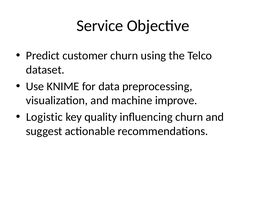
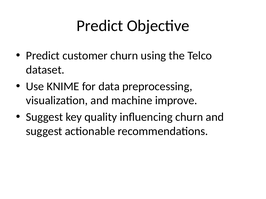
Service: Service -> Predict (100, 26)
Logistic: Logistic -> Suggest (44, 117)
